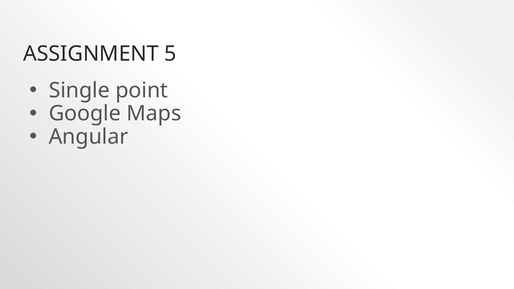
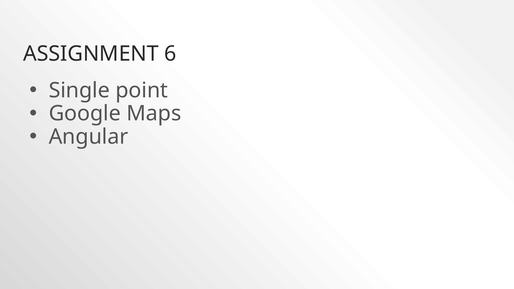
5: 5 -> 6 (170, 54)
